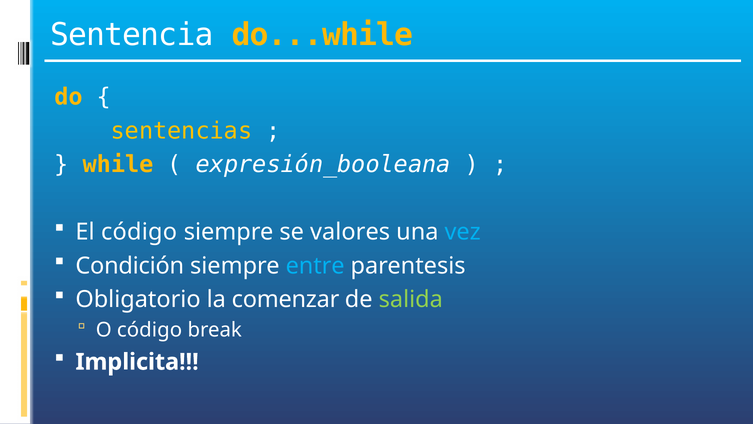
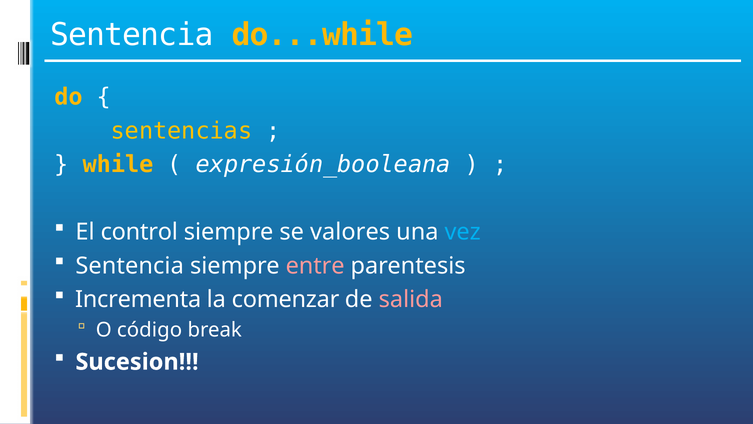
El código: código -> control (139, 232)
Condición: Condición -> Sentencia (130, 266)
entre colour: light blue -> pink (315, 266)
Obligatorio: Obligatorio -> Incrementa (138, 299)
salida colour: light green -> pink (411, 299)
Implicita: Implicita -> Sucesion (137, 362)
